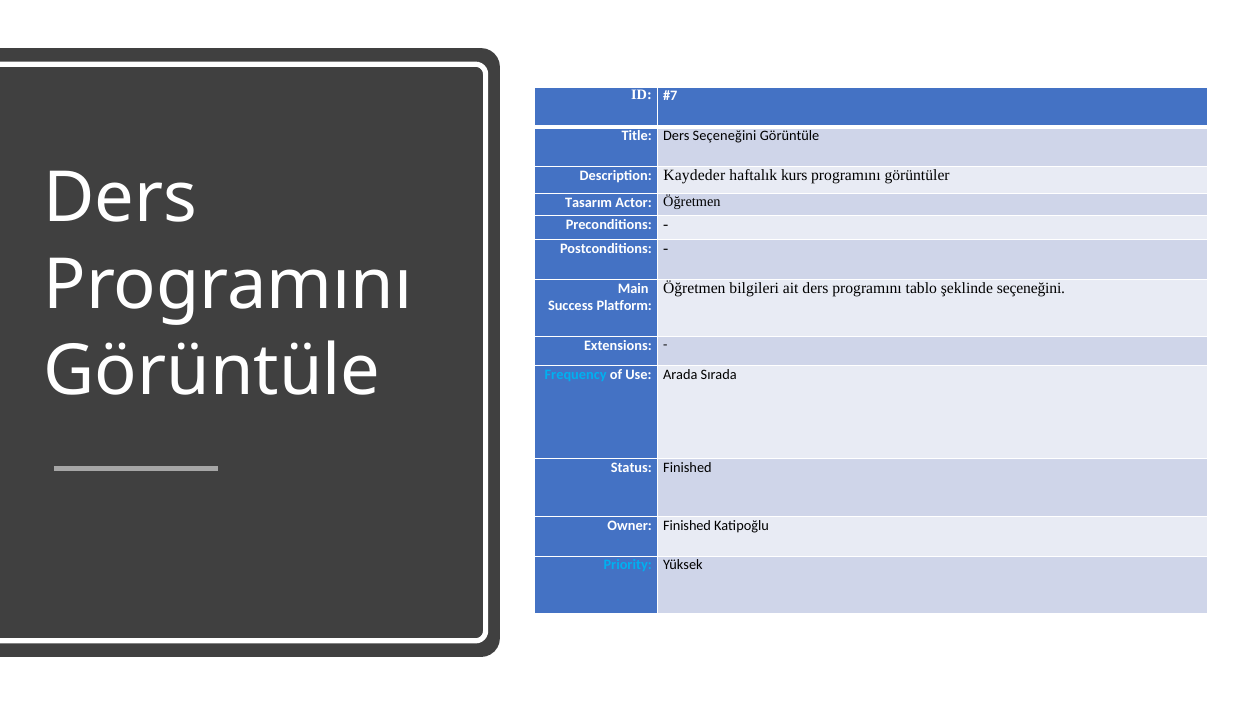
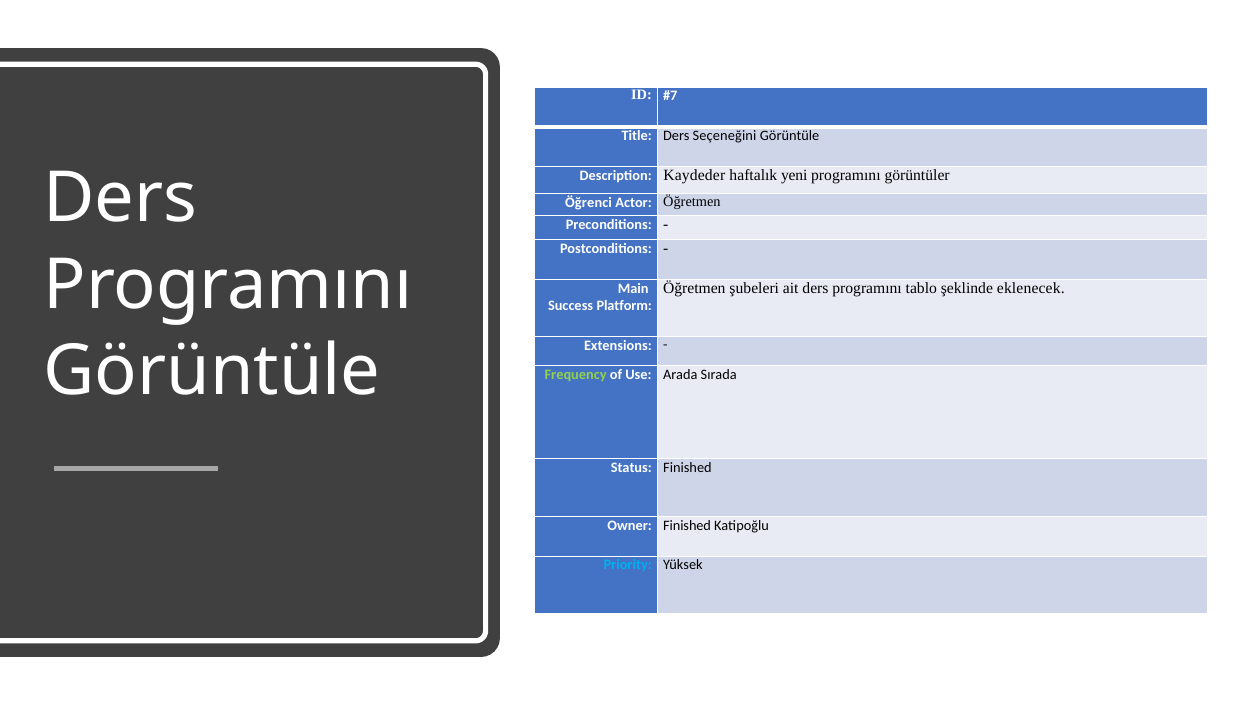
kurs: kurs -> yeni (794, 175)
Tasarım: Tasarım -> Öğrenci (589, 203)
bilgileri: bilgileri -> şubeleri (754, 288)
şeklinde seçeneğini: seçeneğini -> eklenecek (1031, 288)
Frequency colour: light blue -> light green (576, 375)
